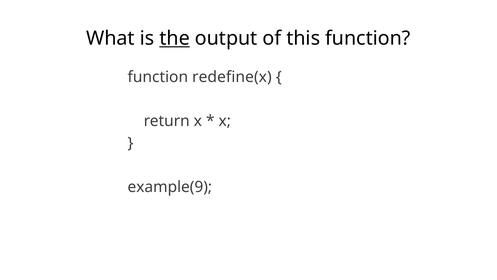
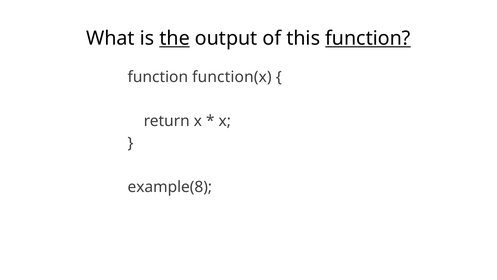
function underline: none -> present (368, 38)
redefine(x: redefine(x -> function(x (232, 77)
example(9: example(9 -> example(8 (170, 187)
